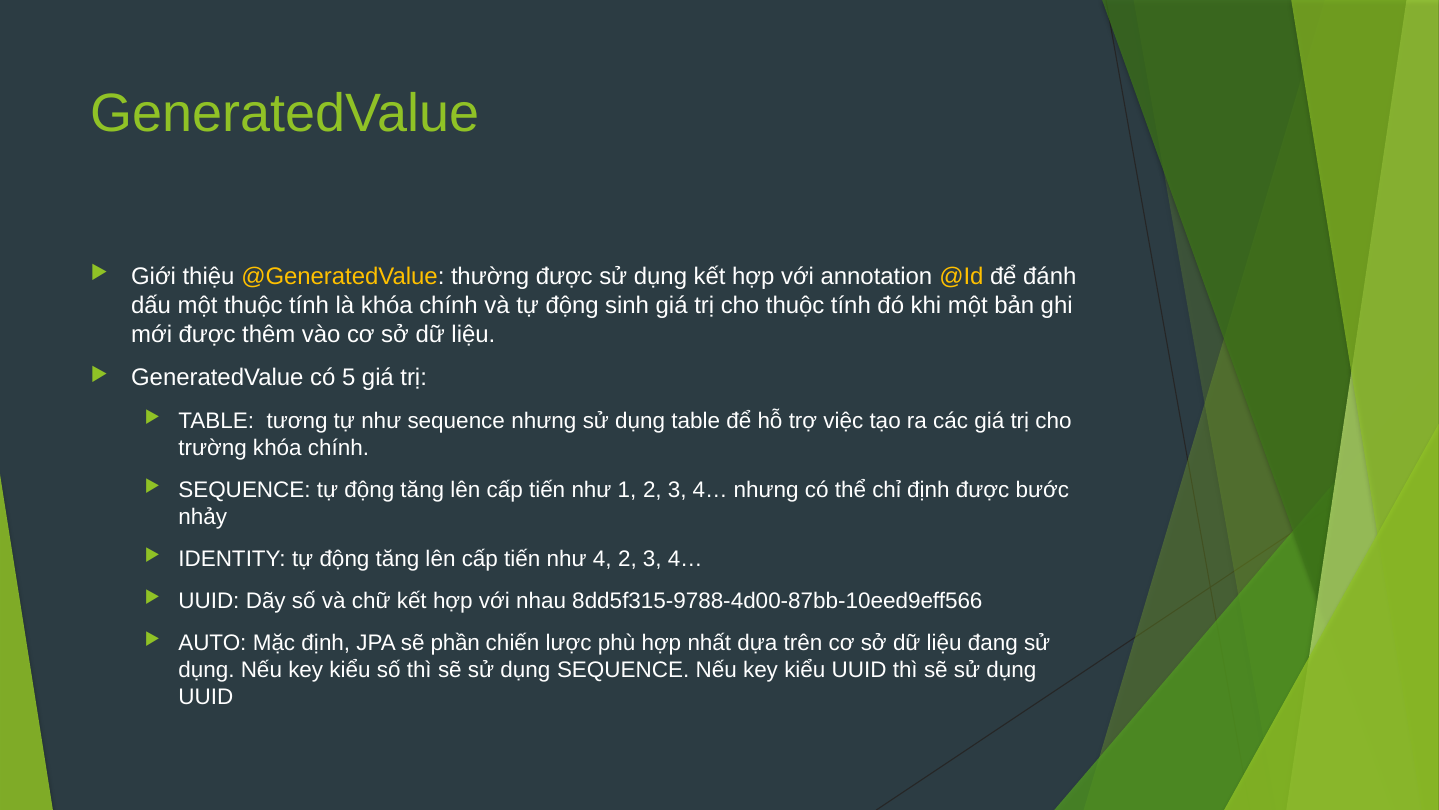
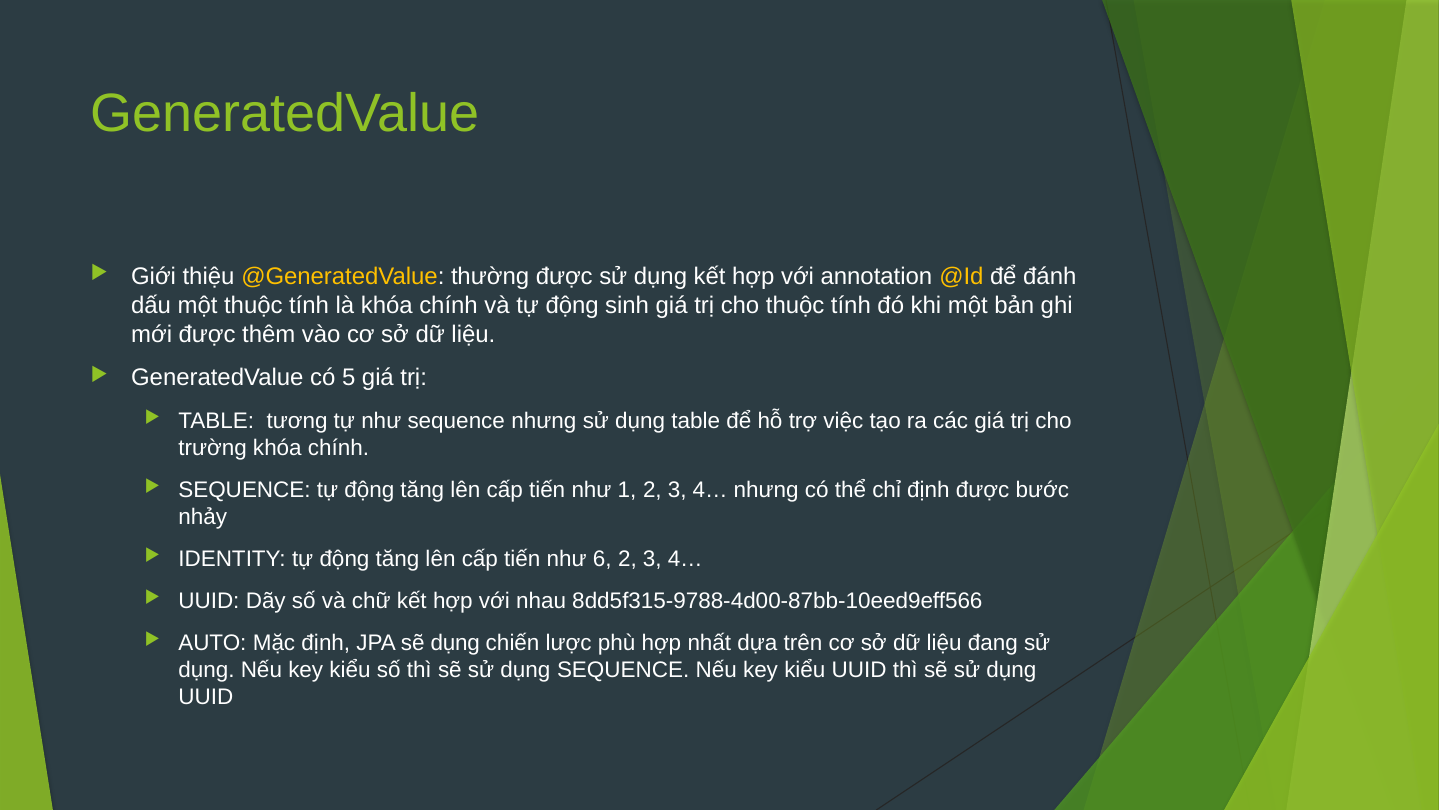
4: 4 -> 6 (602, 558)
sẽ phần: phần -> dụng (455, 642)
